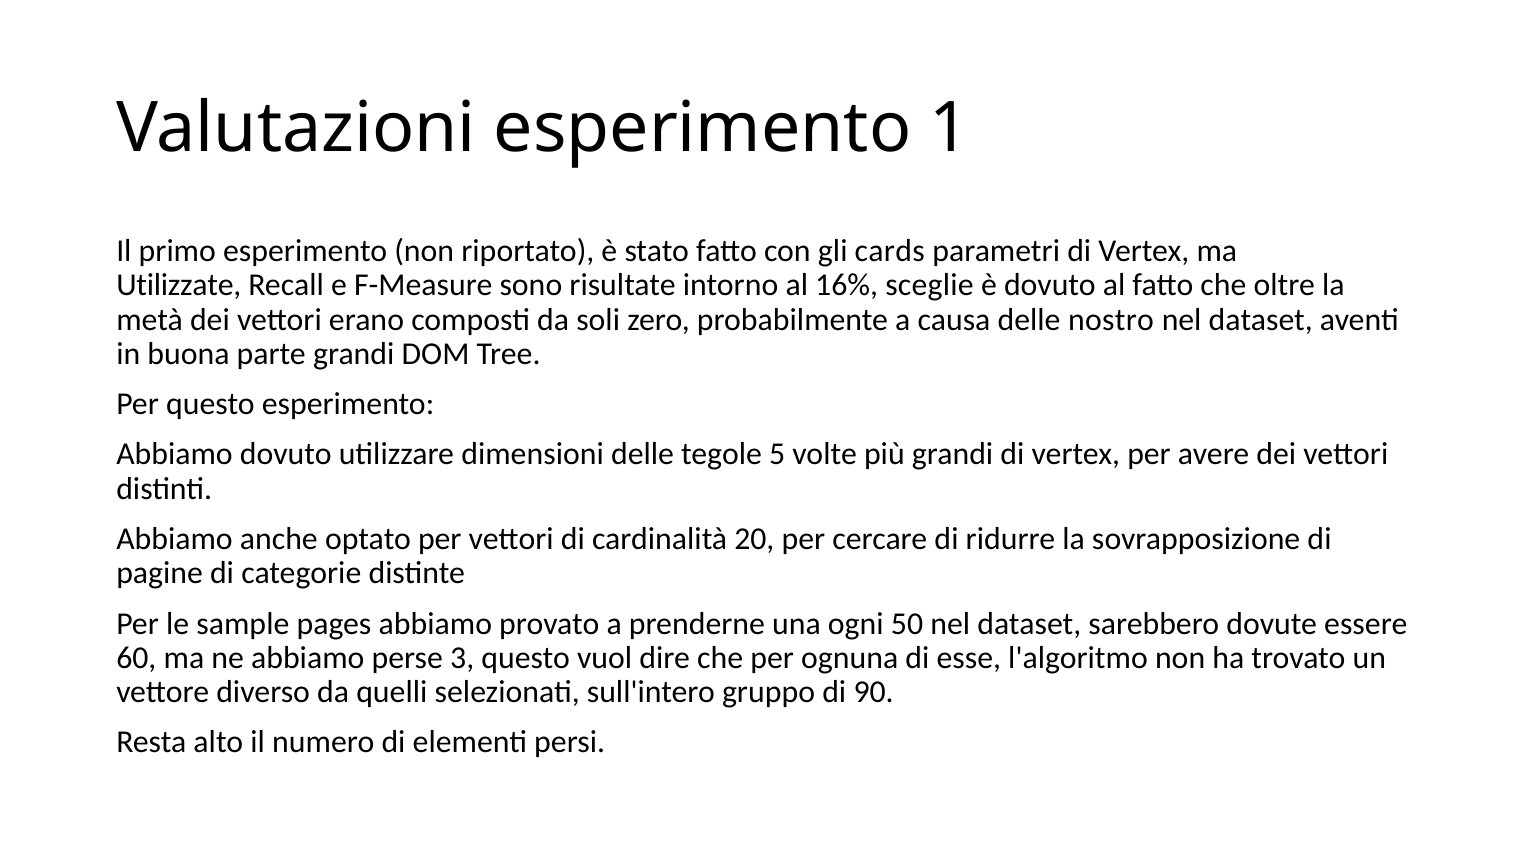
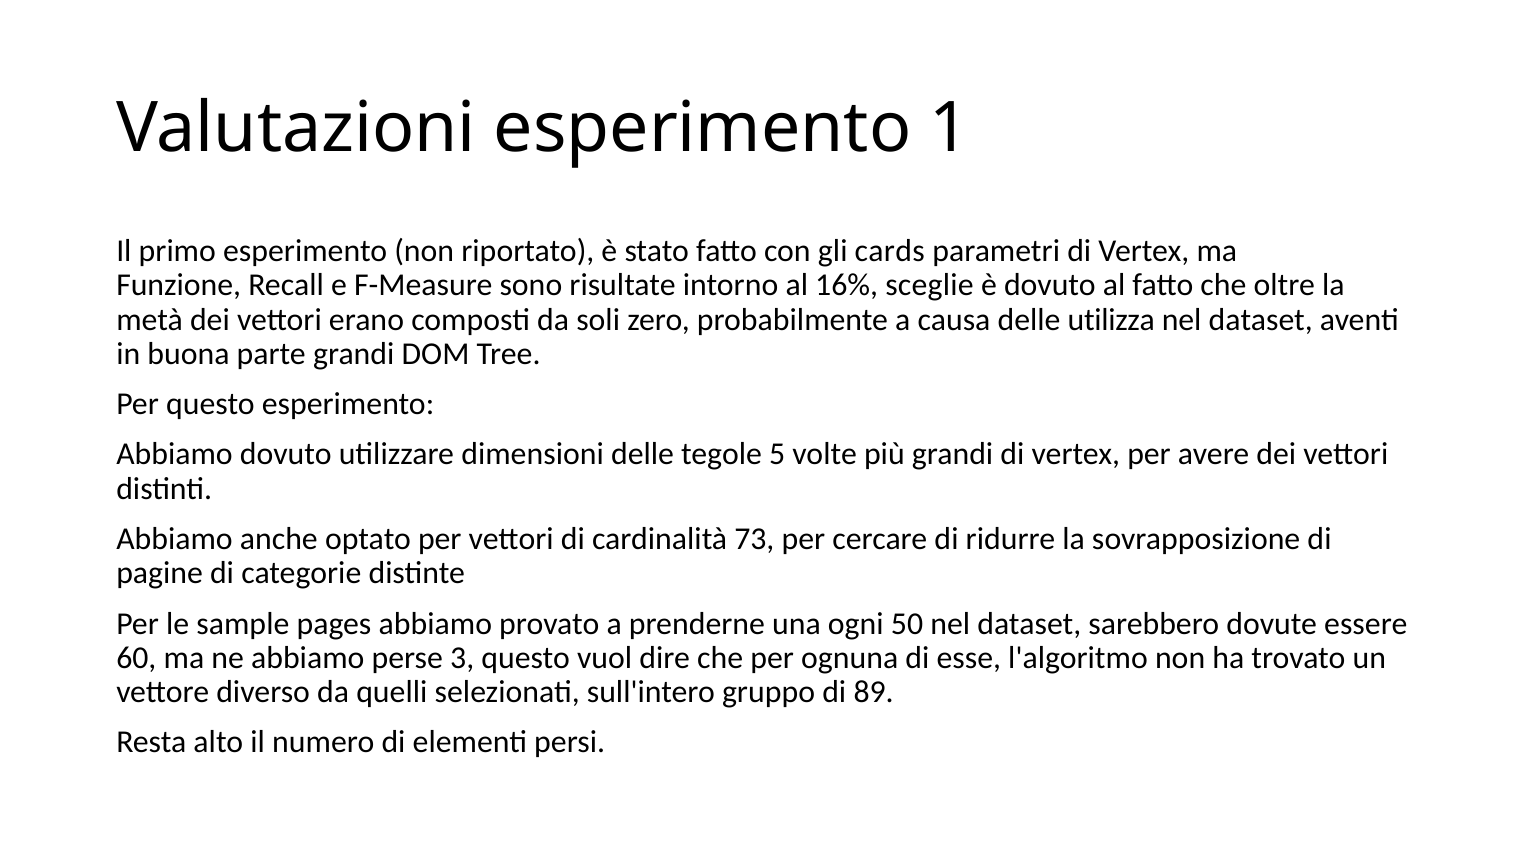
Utilizzate: Utilizzate -> Funzione (179, 285)
nostro: nostro -> utilizza (1111, 320)
20: 20 -> 73 (754, 539)
90: 90 -> 89 (874, 692)
